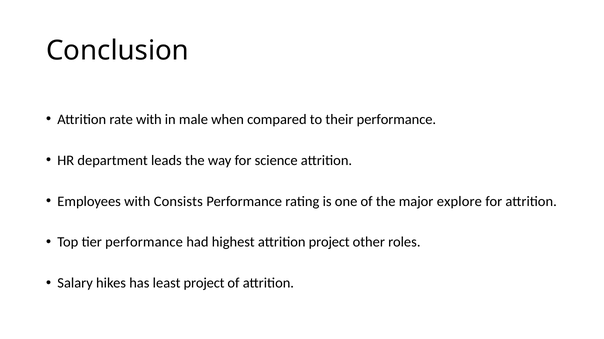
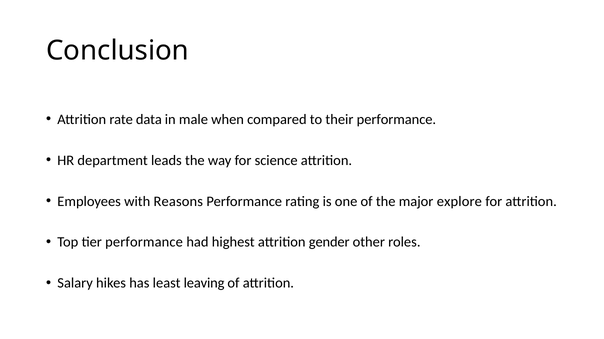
rate with: with -> data (149, 120)
Consists: Consists -> Reasons (178, 202)
attrition project: project -> gender (329, 243)
least project: project -> leaving (204, 284)
